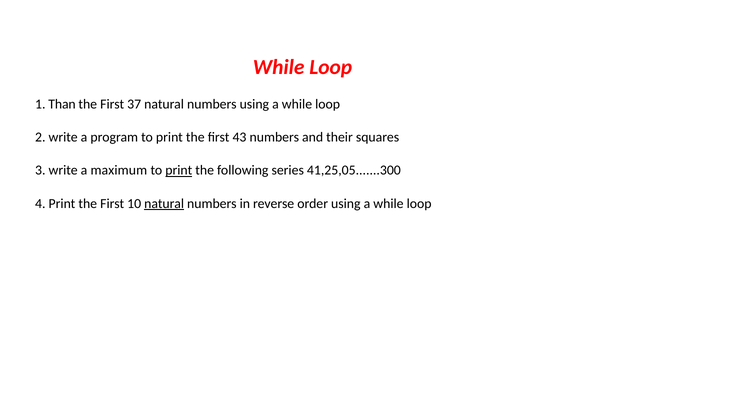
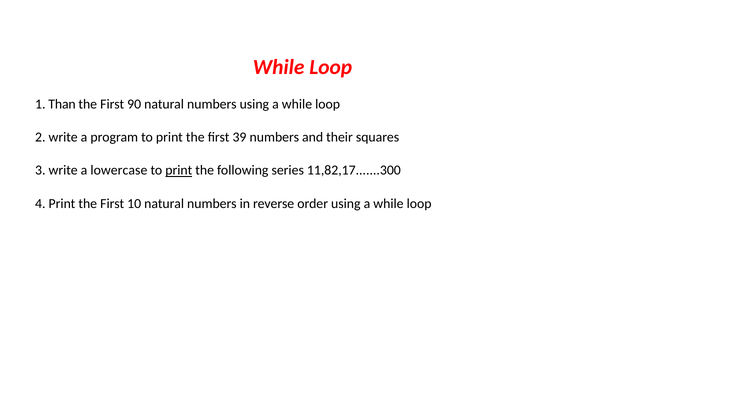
37: 37 -> 90 (134, 104)
43: 43 -> 39 (239, 137)
maximum: maximum -> lowercase (119, 170)
41,25,05.......300: 41,25,05.......300 -> 11,82,17.......300 (354, 170)
natural underline: present -> none (164, 203)
